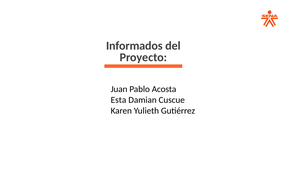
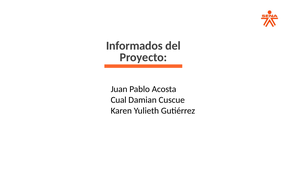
Esta: Esta -> Cual (119, 100)
